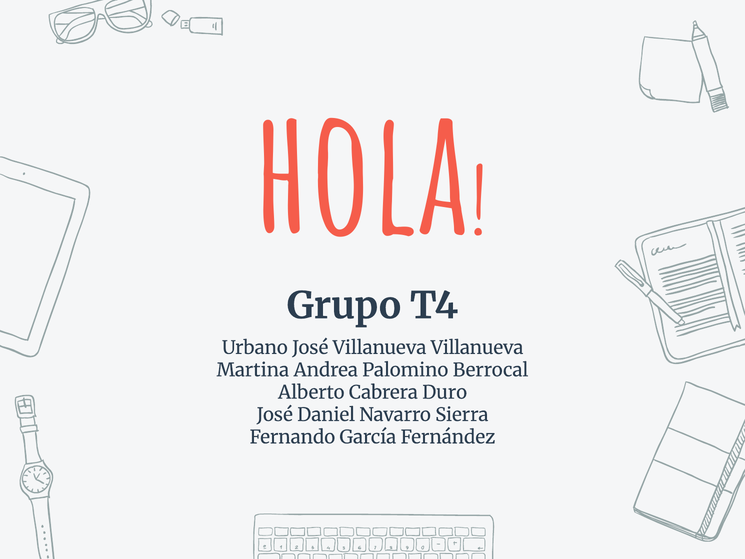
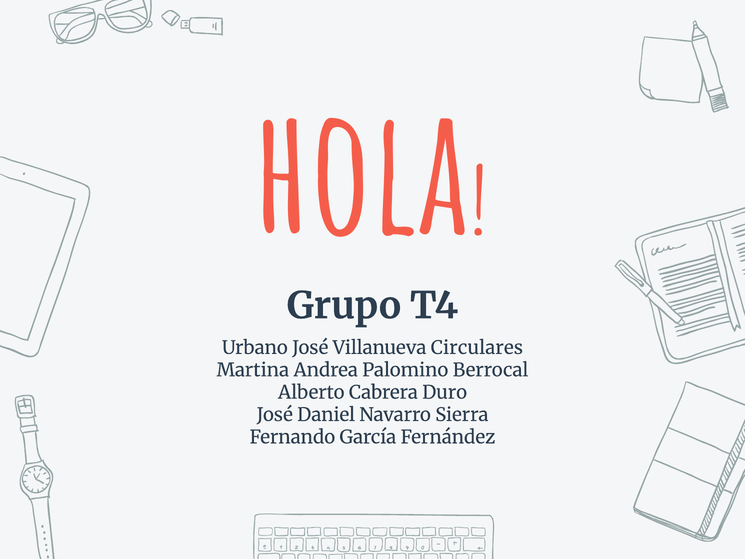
Villanueva Villanueva: Villanueva -> Circulares (477, 348)
